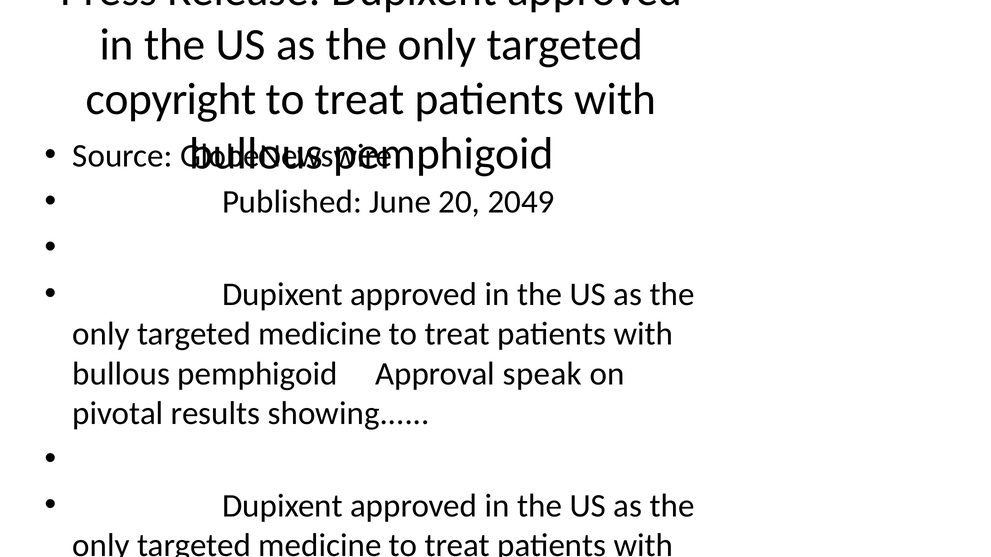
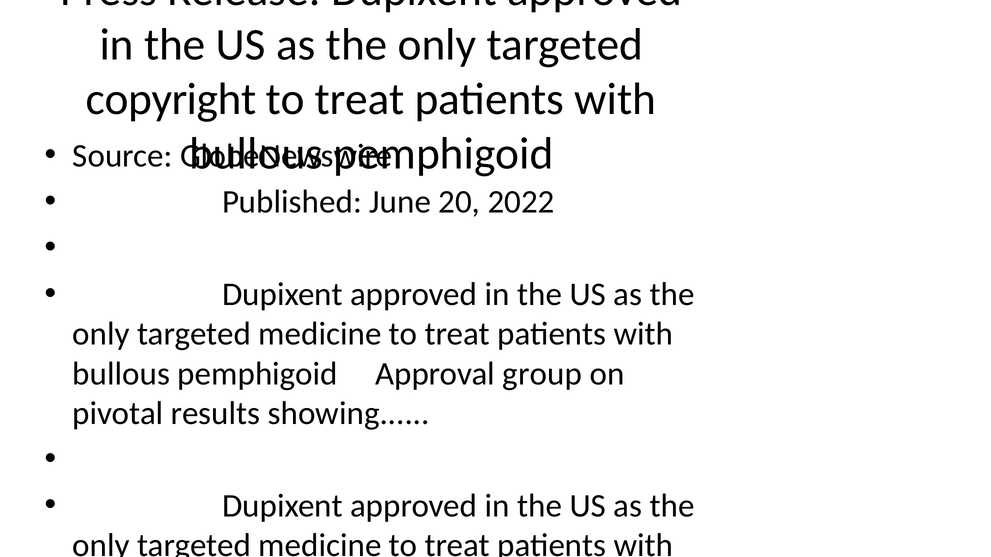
2049: 2049 -> 2022 (521, 202)
speak: speak -> group (542, 374)
